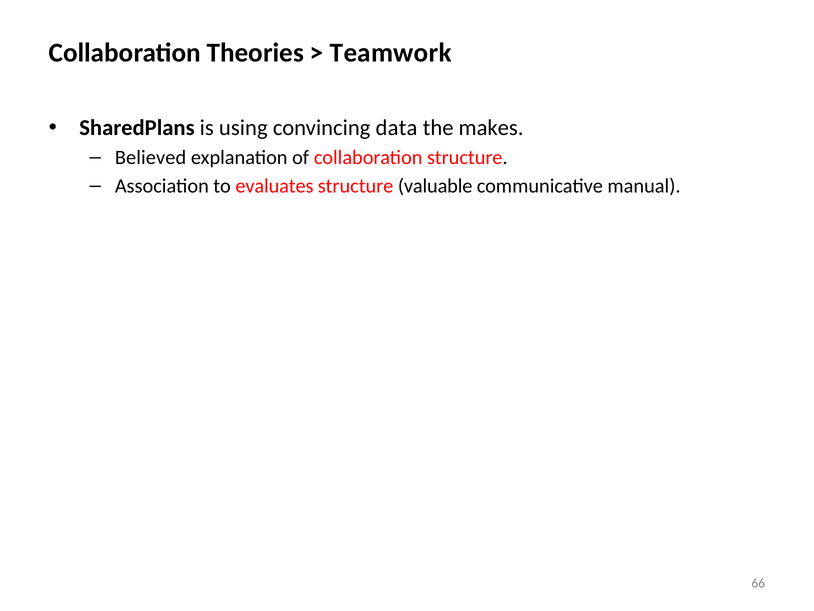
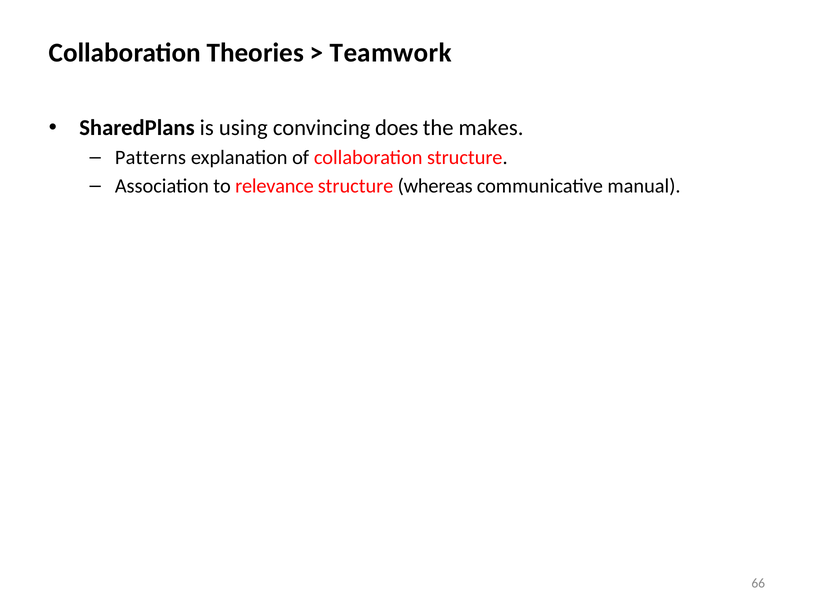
data: data -> does (397, 128)
Believed: Believed -> Patterns (151, 157)
evaluates: evaluates -> relevance (274, 186)
valuable: valuable -> whereas (435, 186)
